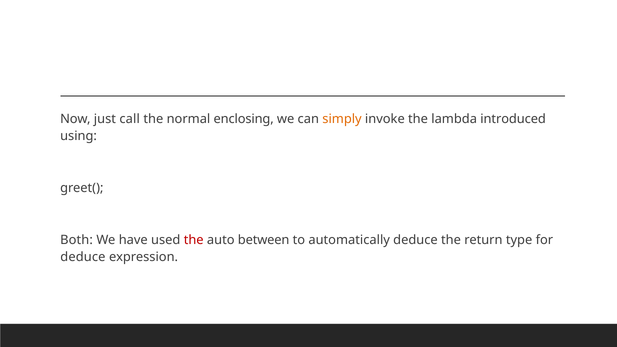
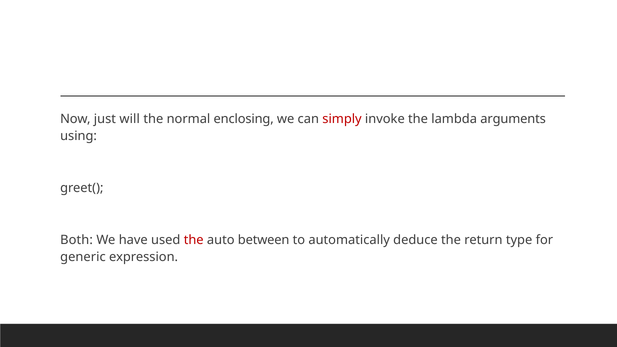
call: call -> will (130, 119)
simply colour: orange -> red (342, 119)
introduced: introduced -> arguments (513, 119)
deduce: deduce -> generic (83, 257)
